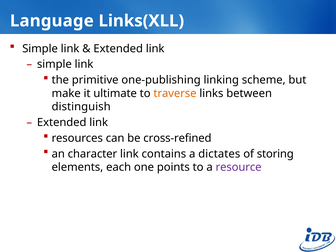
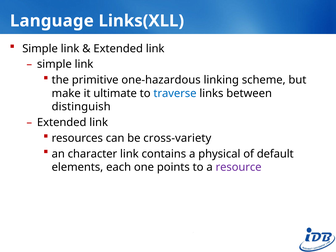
one-publishing: one-publishing -> one-hazardous (161, 80)
traverse colour: orange -> blue (175, 93)
cross-refined: cross-refined -> cross-variety (177, 138)
dictates: dictates -> physical (219, 154)
storing: storing -> default (275, 154)
